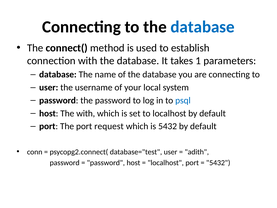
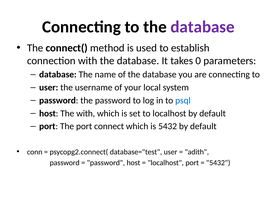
database colour: blue -> purple (203, 27)
1: 1 -> 0 (198, 61)
request: request -> connect (109, 126)
